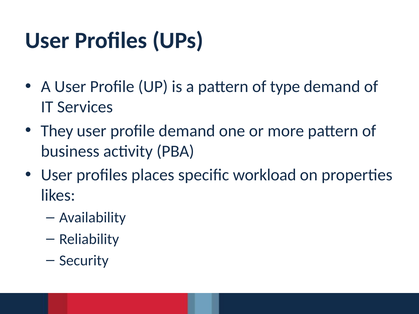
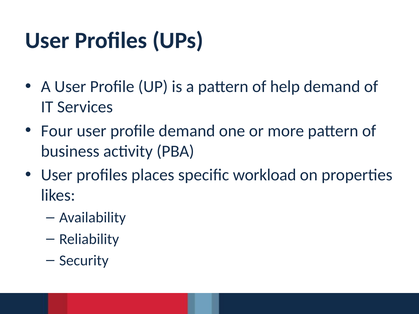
type: type -> help (285, 87)
They: They -> Four (57, 131)
